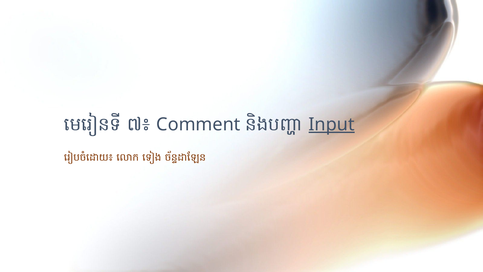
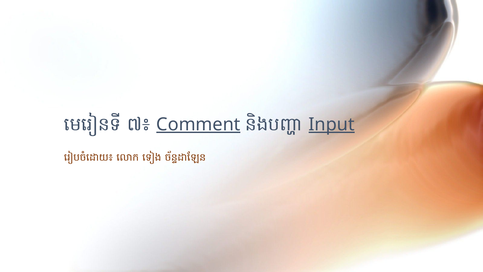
Comment underline: none -> present (198, 124)
